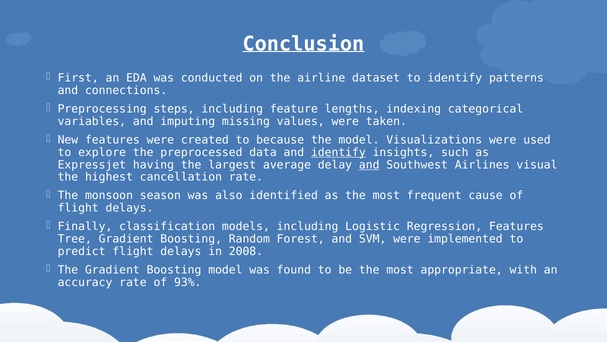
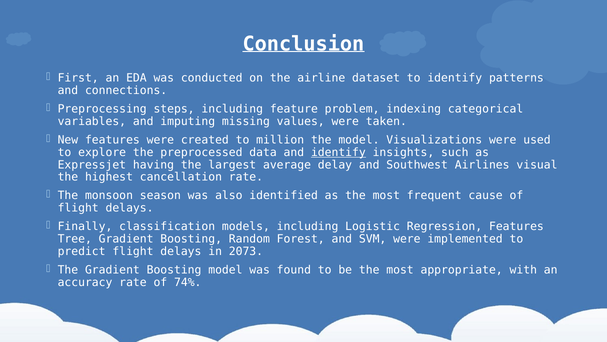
lengths: lengths -> problem (352, 109)
because: because -> million (280, 140)
and underline: present -> none (369, 164)
2008: 2008 -> 2073 (246, 251)
93%: 93% -> 74% (188, 282)
